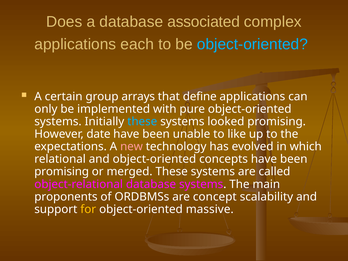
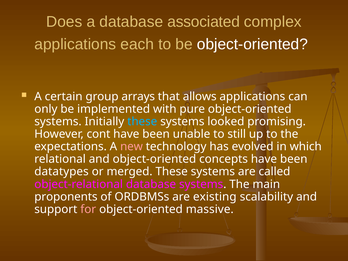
object-oriented colour: light blue -> white (252, 44)
define: define -> allows (200, 97)
date: date -> cont (98, 134)
like: like -> still (237, 134)
promising: promising -> datatypes (62, 172)
concept: concept -> existing (215, 197)
for colour: yellow -> pink (88, 209)
